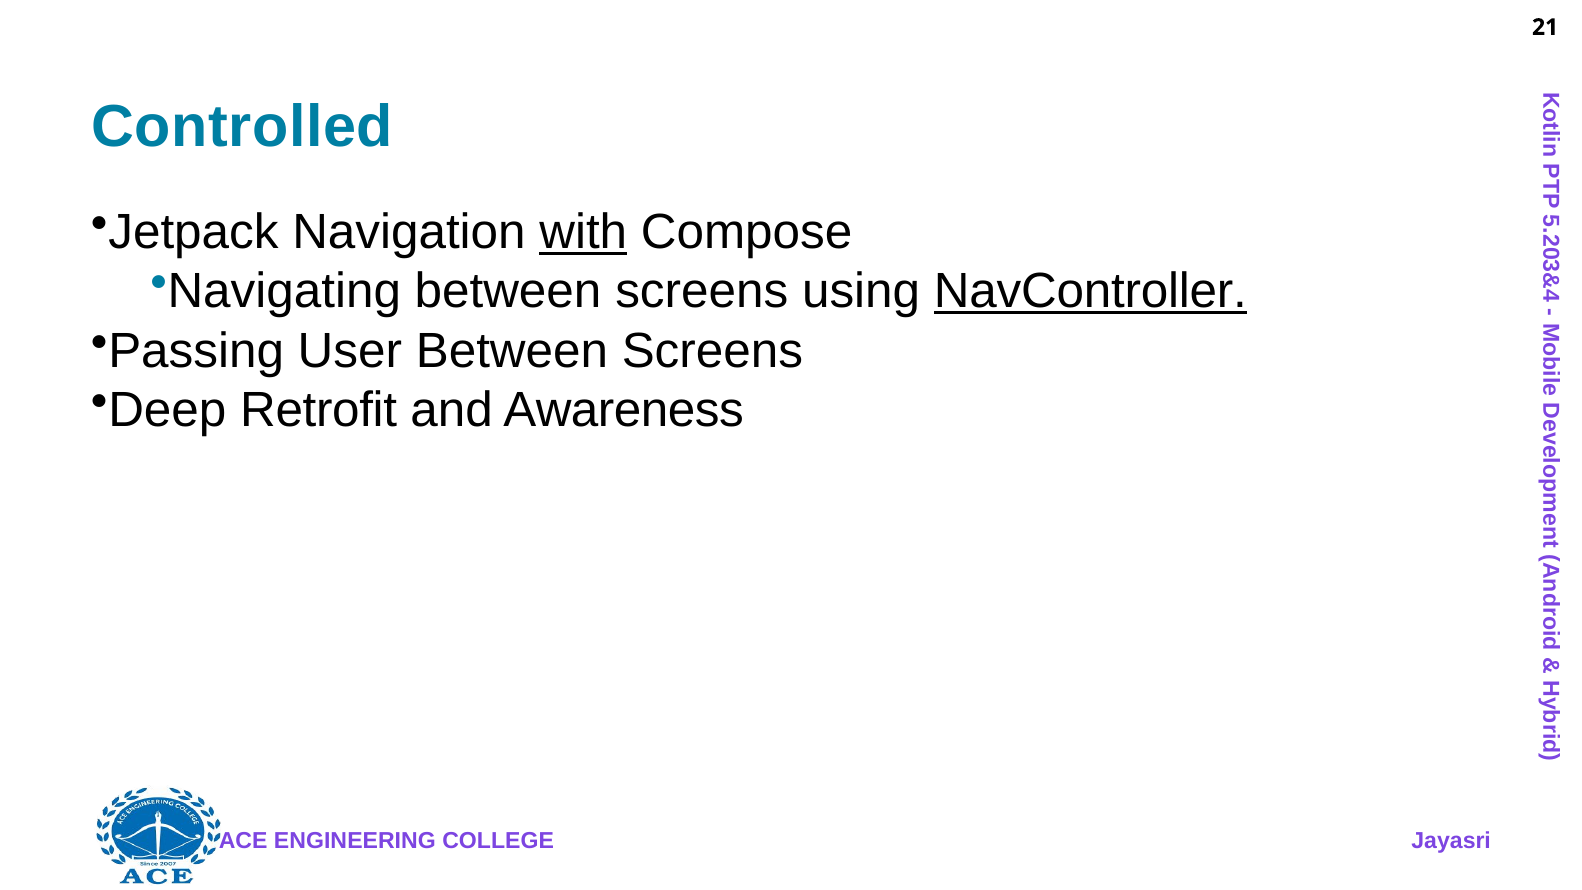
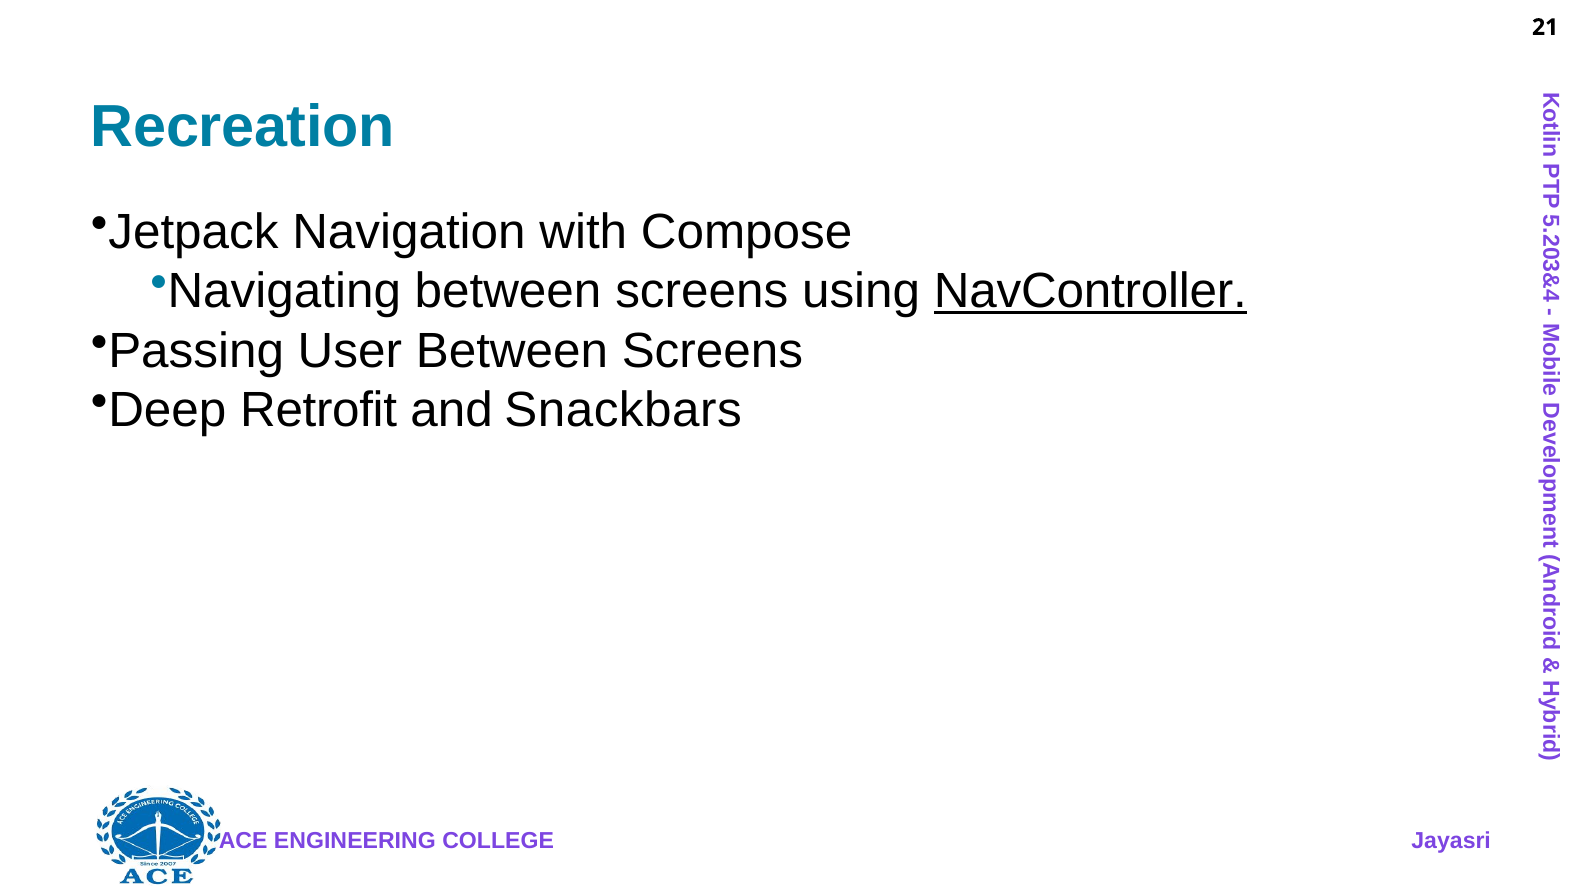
Controlled: Controlled -> Recreation (243, 127)
with underline: present -> none (583, 232)
Awareness: Awareness -> Snackbars (623, 410)
